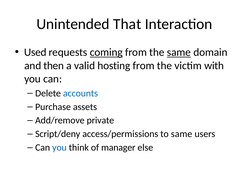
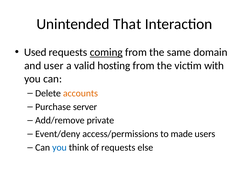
same underline: present -> none (179, 52)
then: then -> user (54, 66)
accounts colour: blue -> orange (80, 93)
assets: assets -> server (85, 107)
Script/deny: Script/deny -> Event/deny (58, 134)
to same: same -> made (182, 134)
of manager: manager -> requests (118, 147)
